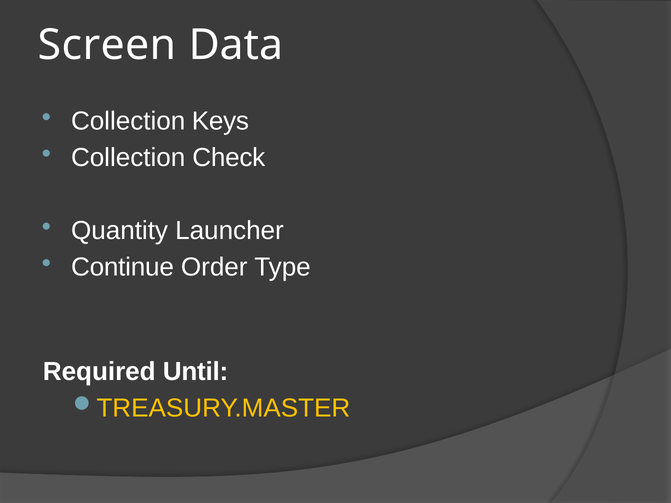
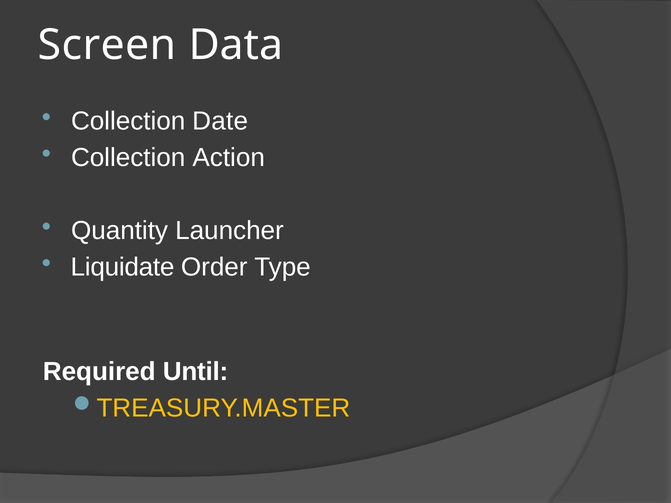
Keys: Keys -> Date (220, 121)
Check: Check -> Action (229, 158)
Continue: Continue -> Liquidate (122, 267)
